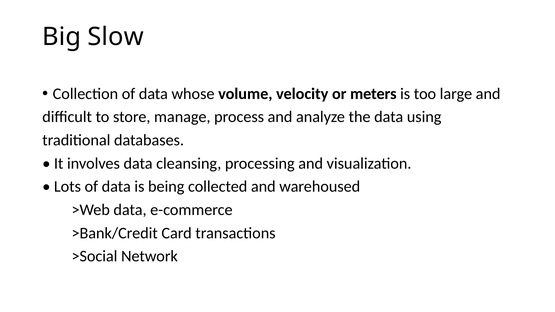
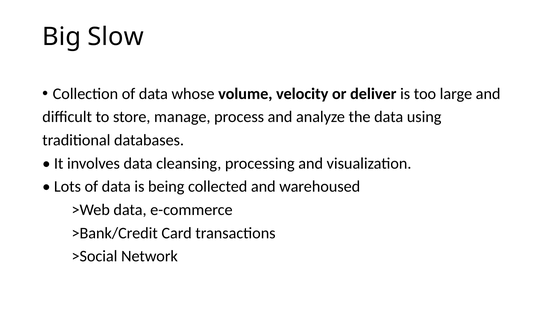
meters: meters -> deliver (373, 94)
